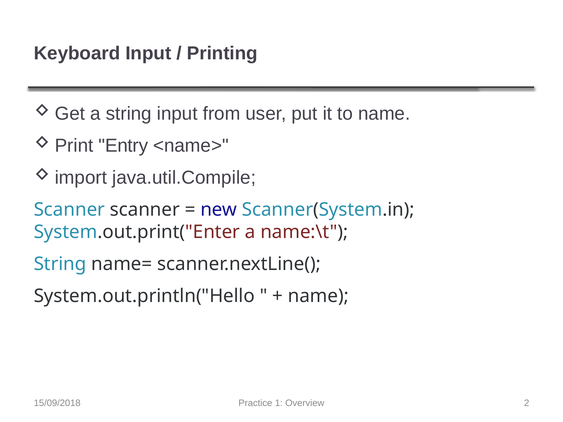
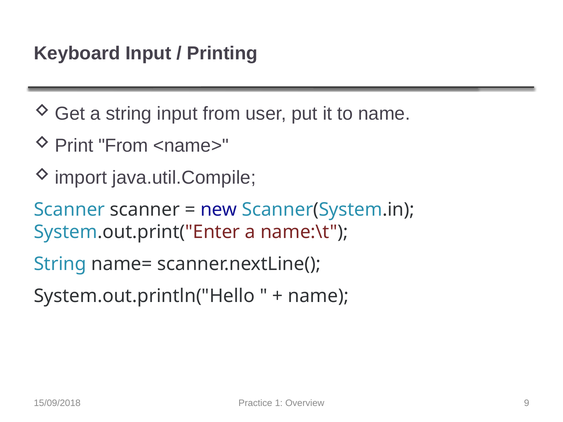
Entry: Entry -> From (123, 146)
2: 2 -> 9 (527, 403)
